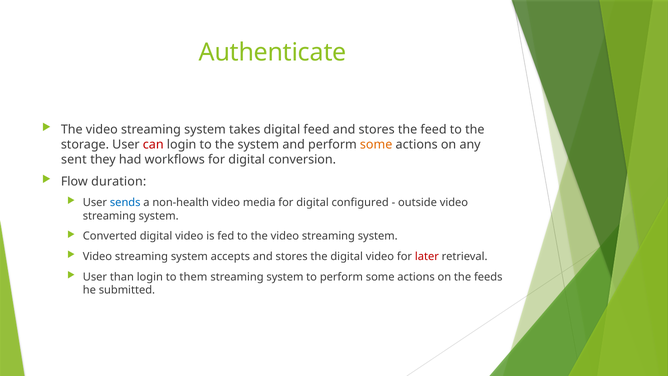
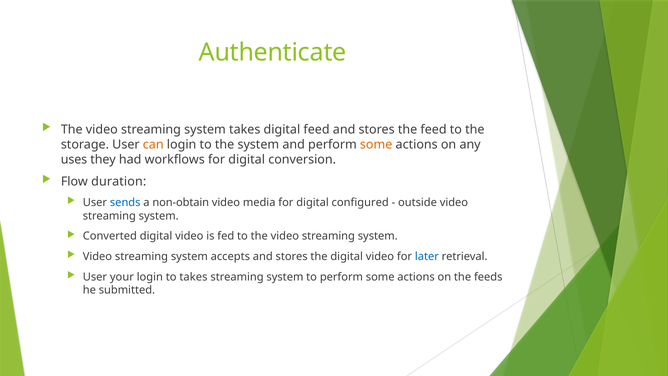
can colour: red -> orange (153, 144)
sent: sent -> uses (74, 159)
non-health: non-health -> non-obtain (181, 202)
later colour: red -> blue (427, 256)
than: than -> your (122, 277)
to them: them -> takes (193, 277)
